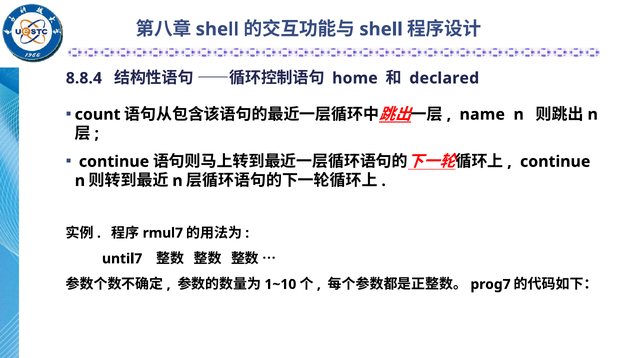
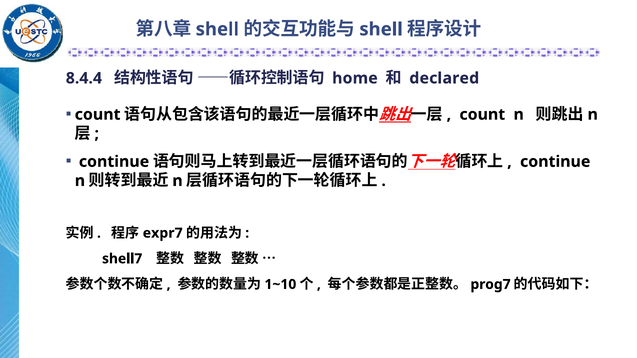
8.8.4: 8.8.4 -> 8.4.4 (84, 78)
name: name -> count (482, 115)
rmul7: rmul7 -> expr7 (163, 233)
until7: until7 -> shell7 (122, 259)
